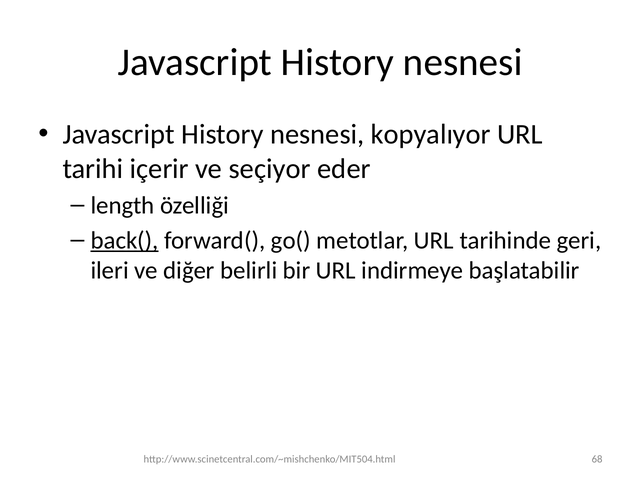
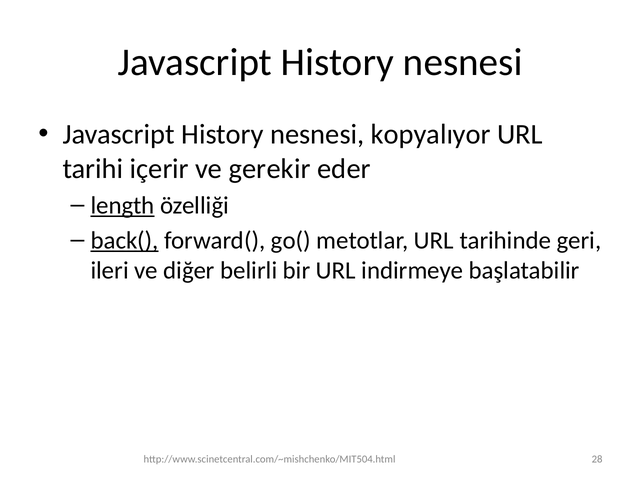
seçiyor: seçiyor -> gerekir (270, 169)
length underline: none -> present (123, 205)
68: 68 -> 28 (597, 459)
